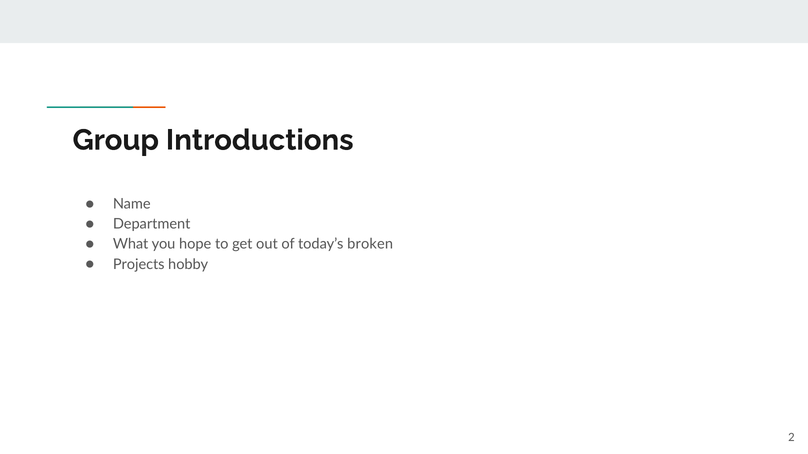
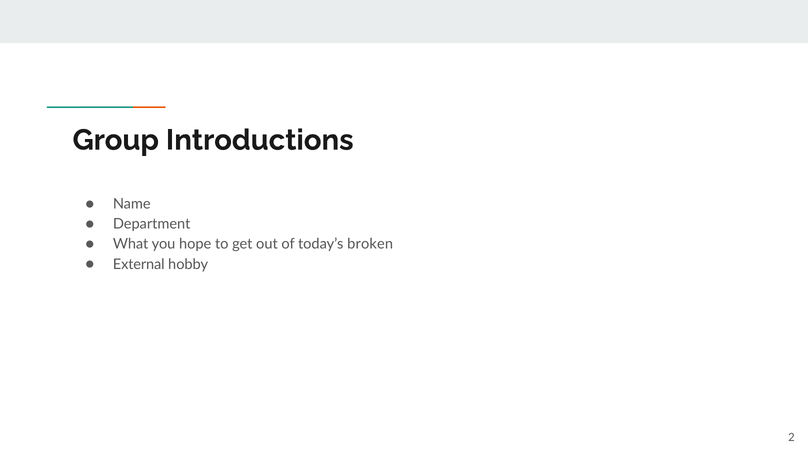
Projects: Projects -> External (139, 265)
